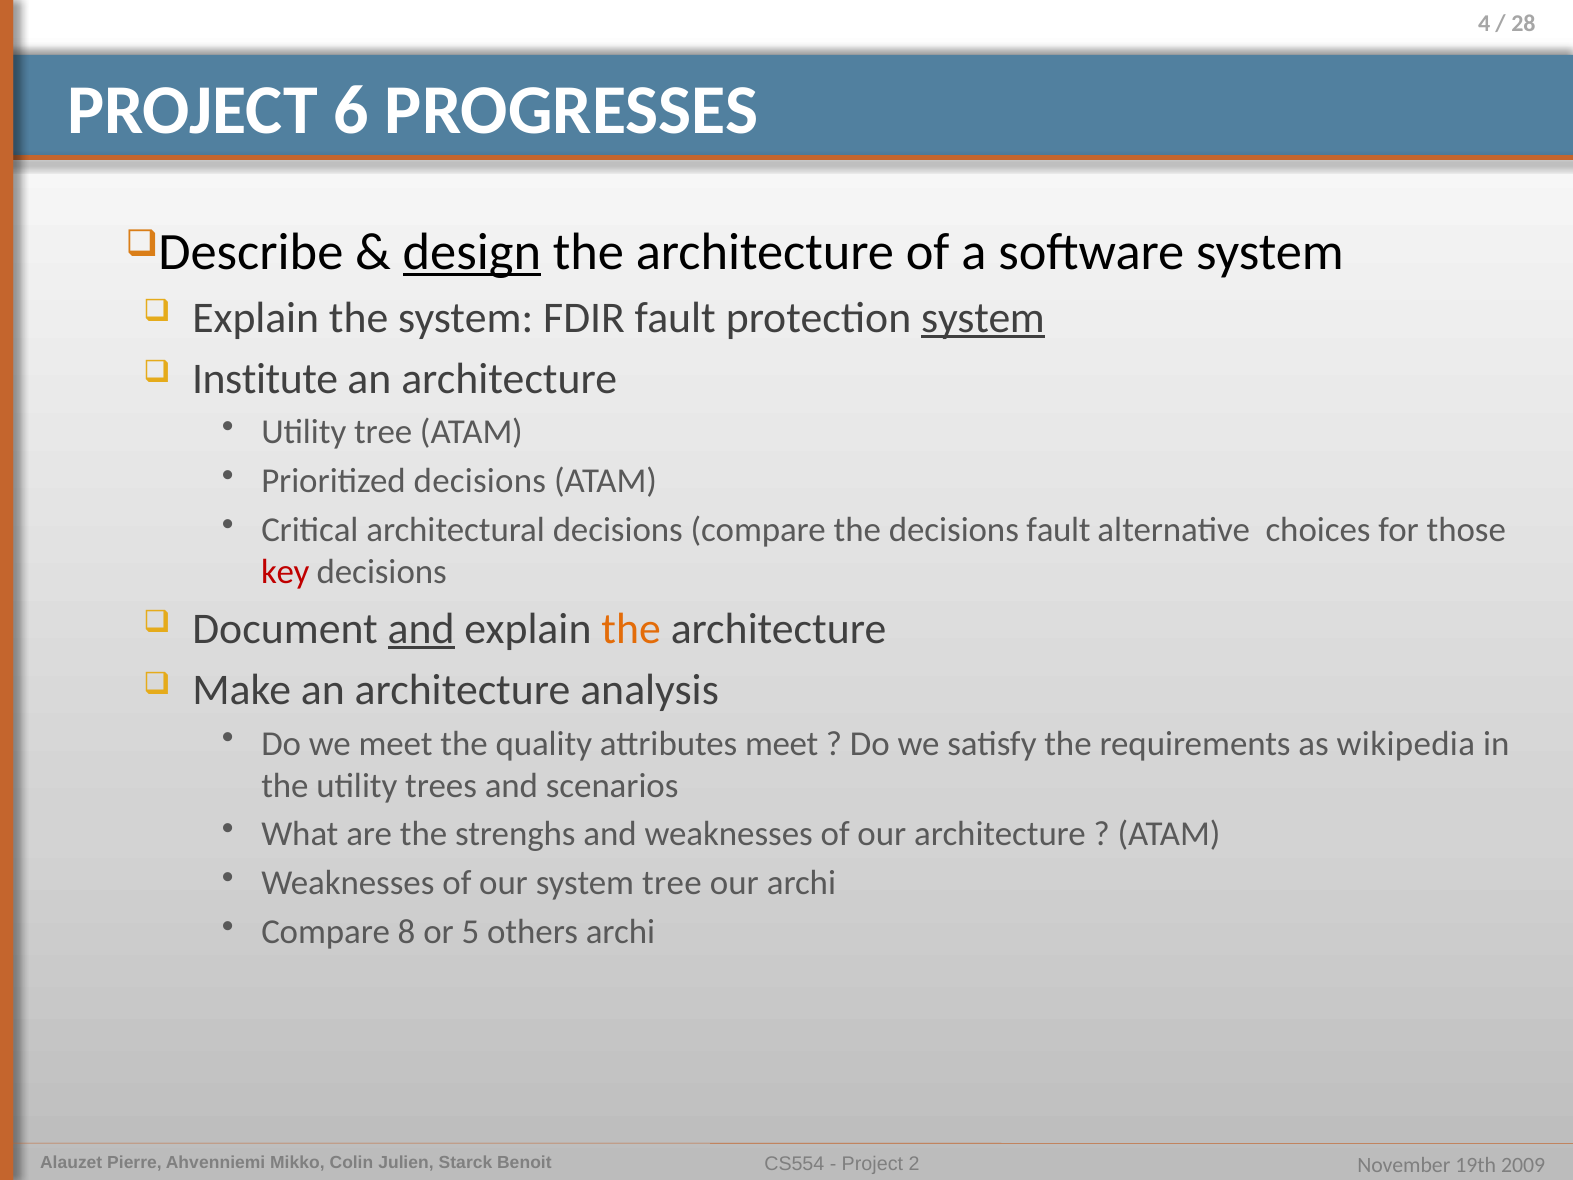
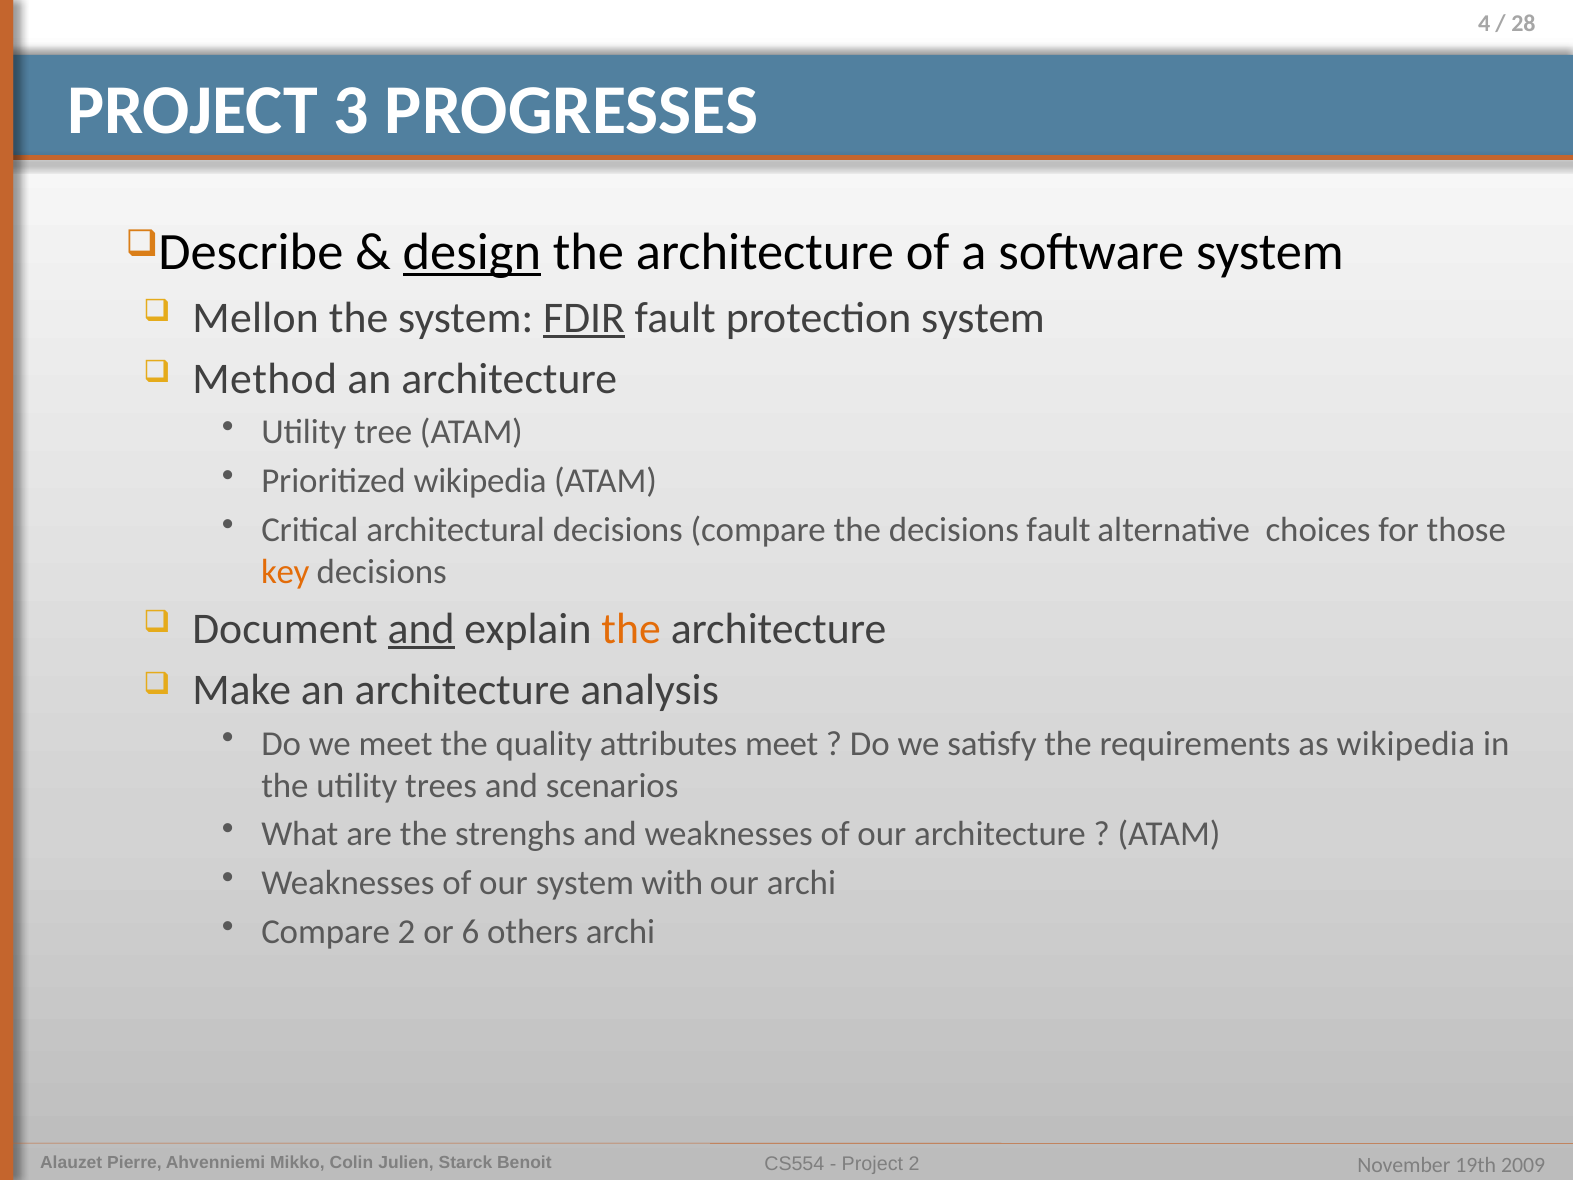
6: 6 -> 3 (351, 110)
Explain: Explain -> Mellon (256, 318)
FDIR underline: none -> present (584, 318)
system underline: present -> none (983, 318)
Institute: Institute -> Method (265, 379)
Prioritized decisions: decisions -> wikipedia (480, 481)
key colour: red -> orange (285, 572)
system tree: tree -> with (672, 883)
Compare 8: 8 -> 2 (407, 932)
5: 5 -> 6 (470, 932)
